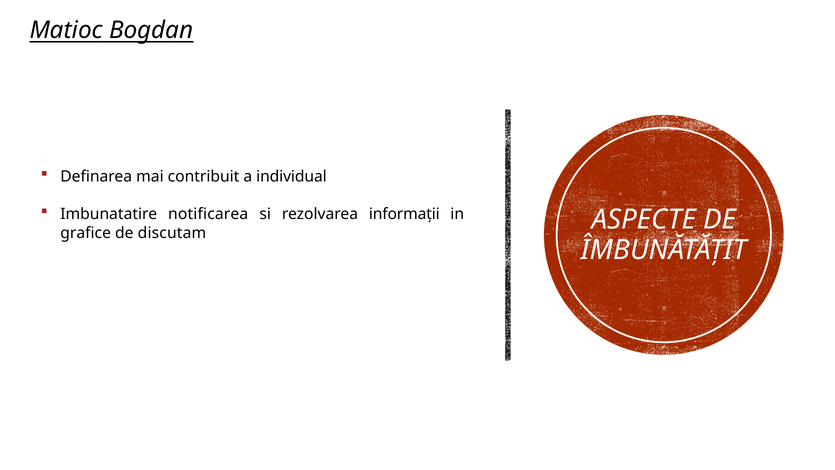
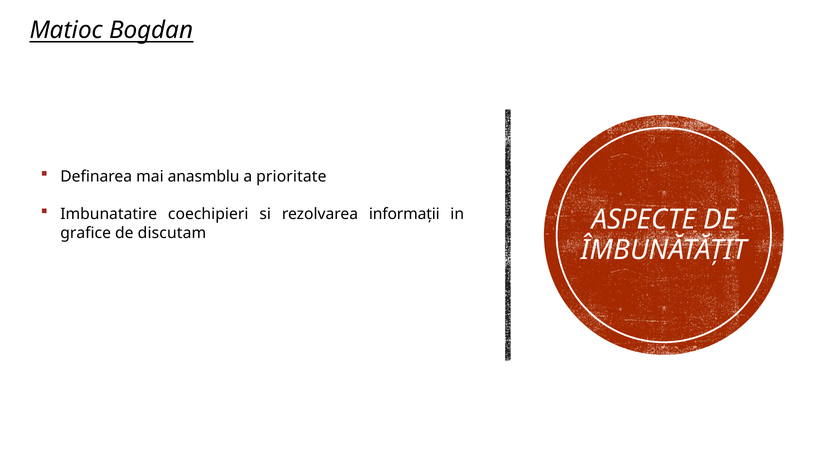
contribuit: contribuit -> anasmblu (204, 176)
individual: individual -> prioritate (291, 176)
notificarea: notificarea -> coechipieri (208, 214)
